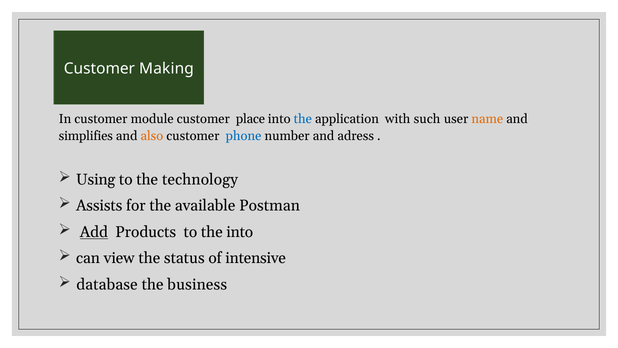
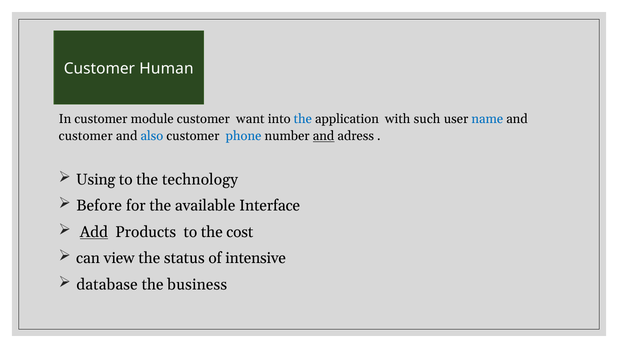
Making: Making -> Human (166, 68)
place: place -> want (250, 119)
name colour: orange -> blue (487, 119)
simplifies: simplifies -> customer (86, 136)
also colour: orange -> blue (152, 136)
and underline: none -> present (324, 136)
Assists: Assists -> Before (99, 206)
Postman: Postman -> Interface (270, 206)
the into: into -> cost (240, 232)
